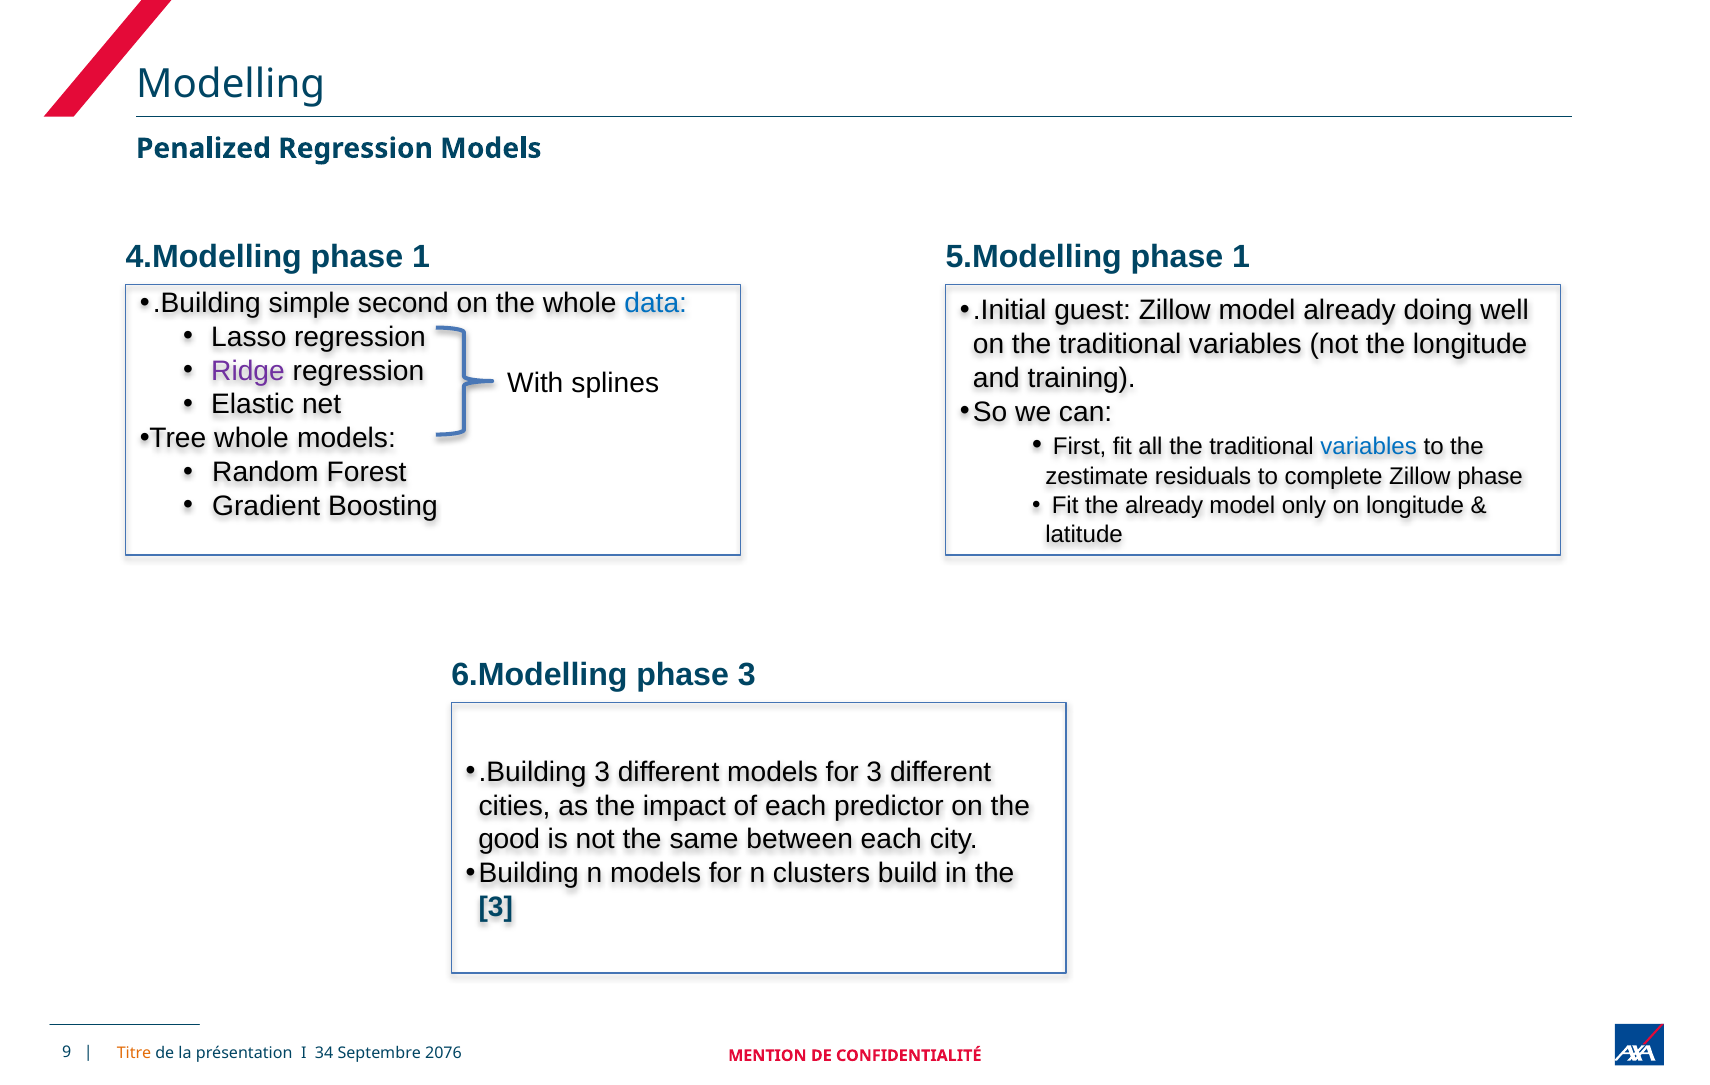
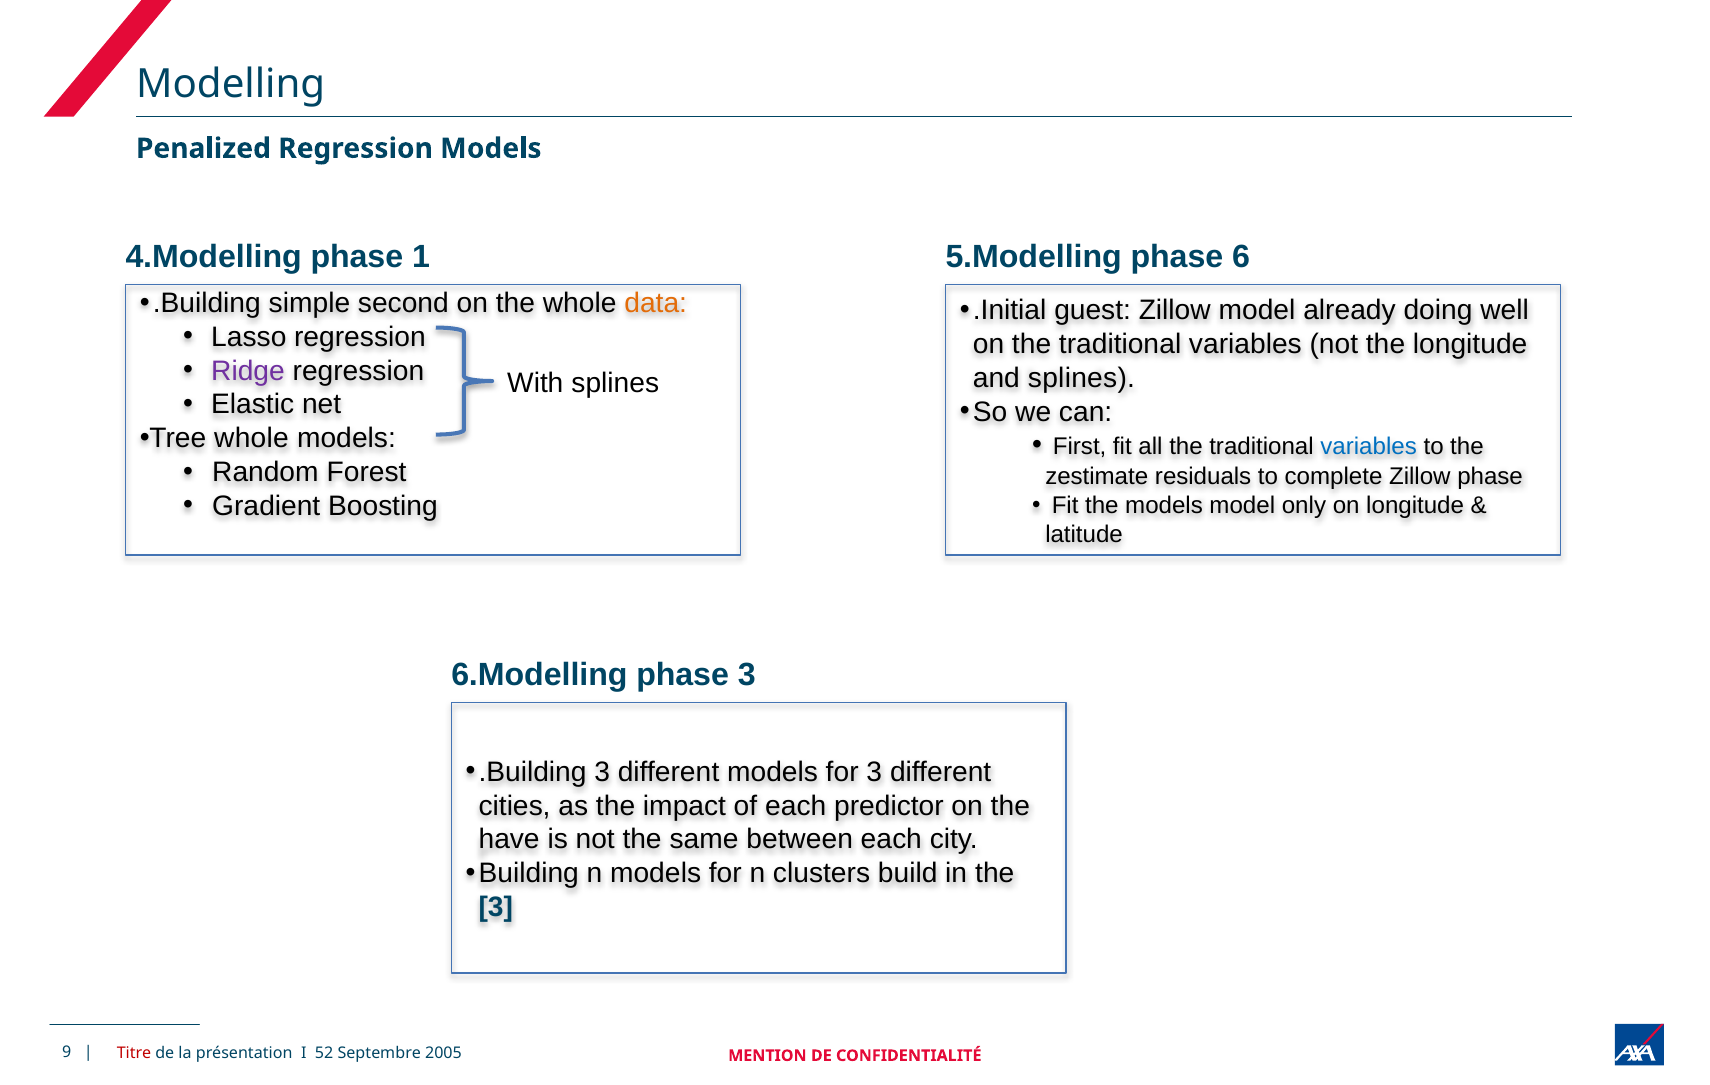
5.Modelling phase 1: 1 -> 6 (1241, 257)
data colour: blue -> orange (656, 304)
and training: training -> splines (1081, 378)
the already: already -> models (1164, 506)
good: good -> have (509, 840)
Titre colour: orange -> red (134, 1053)
34: 34 -> 52 (324, 1053)
2076: 2076 -> 2005 (443, 1053)
